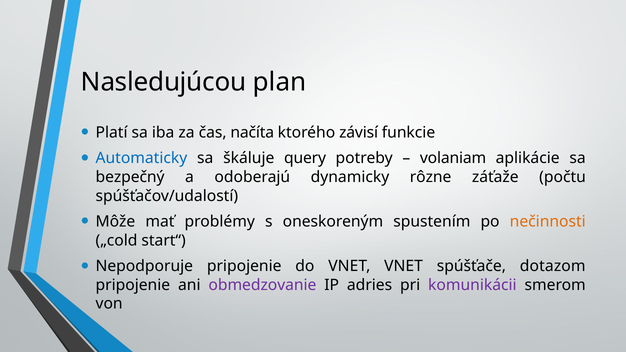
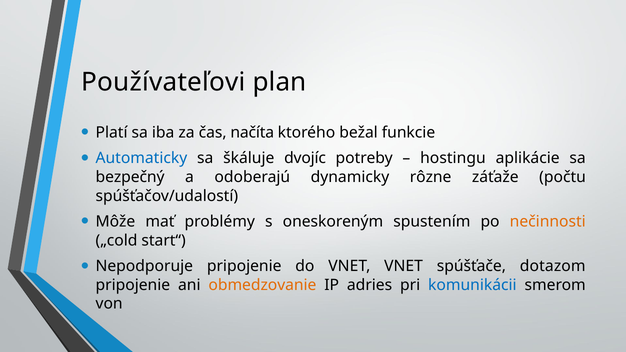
Nasledujúcou: Nasledujúcou -> Používateľovi (163, 82)
závisí: závisí -> bežal (359, 133)
query: query -> dvojíc (305, 158)
volaniam: volaniam -> hostingu (453, 158)
obmedzovanie colour: purple -> orange (262, 285)
komunikácii colour: purple -> blue (472, 285)
